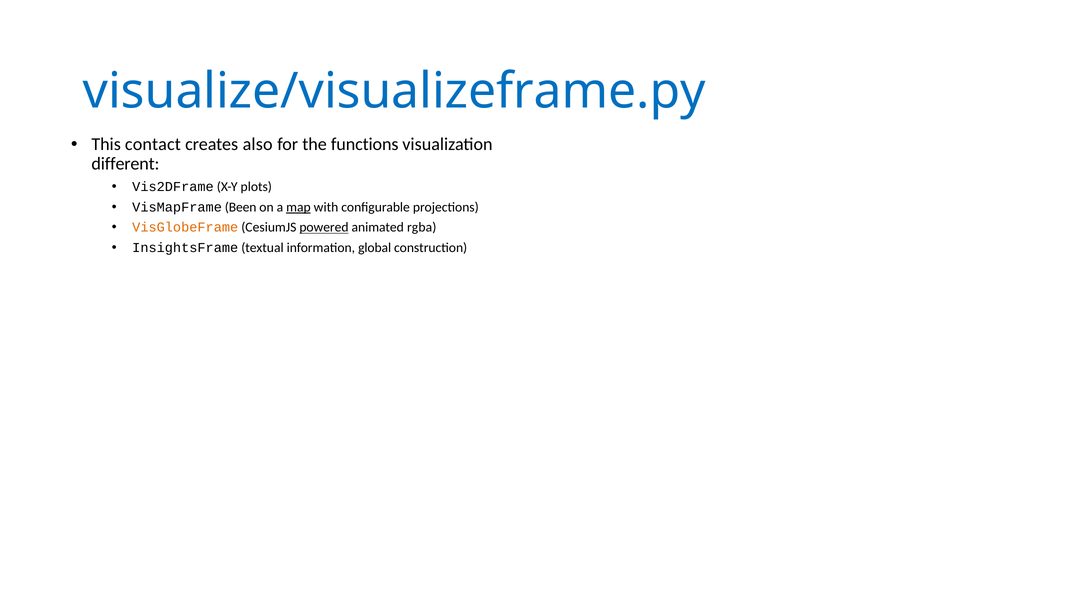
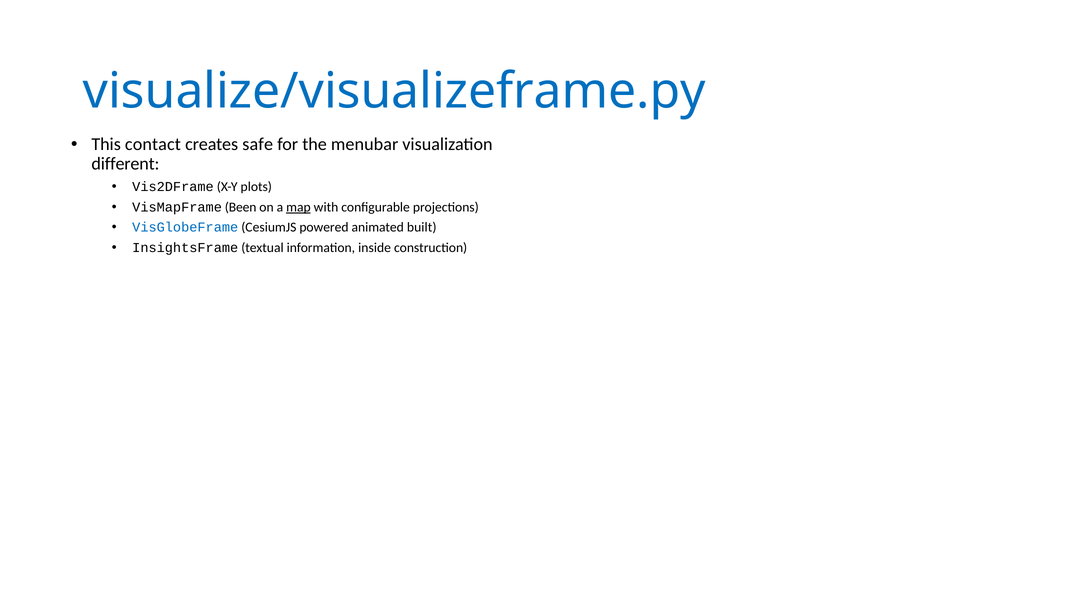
also: also -> safe (258, 144)
functions: functions -> menubar (365, 144)
VisGlobeFrame colour: orange -> blue (185, 227)
powered underline: present -> none (324, 227)
rgba: rgba -> built (422, 227)
global: global -> inside (375, 248)
